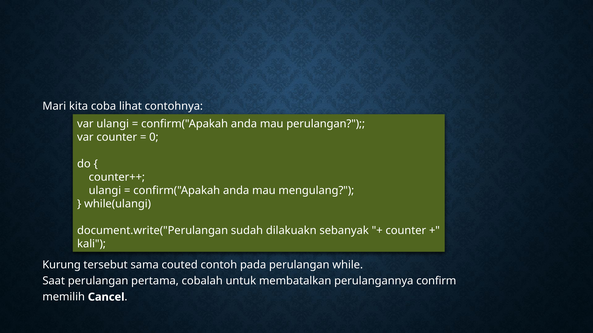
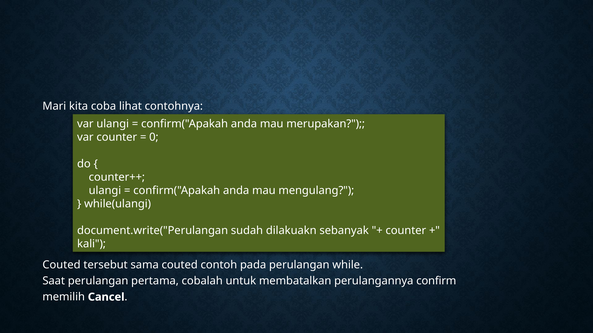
mau perulangan: perulangan -> merupakan (326, 124)
Kurung: Kurung -> Couted (61, 265)
